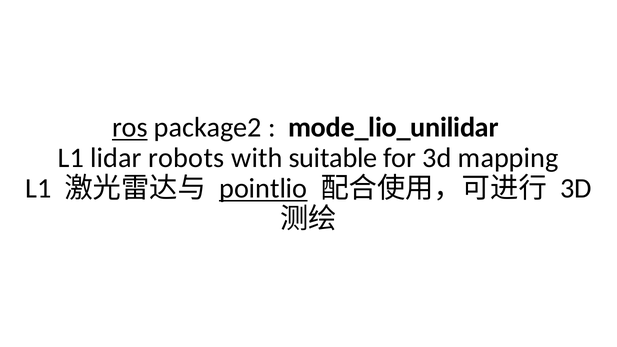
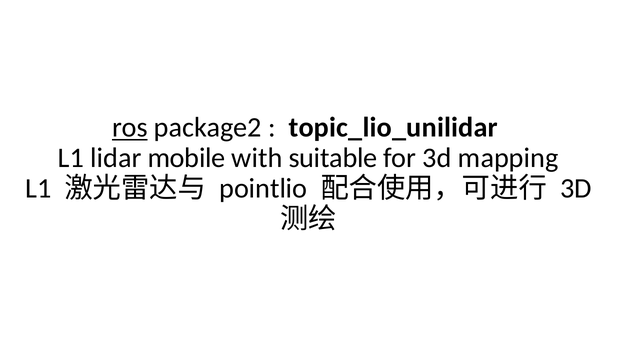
mode_lio_unilidar: mode_lio_unilidar -> topic_lio_unilidar (393, 128)
robots: robots -> mobile (187, 158)
pointlio underline: present -> none (263, 189)
